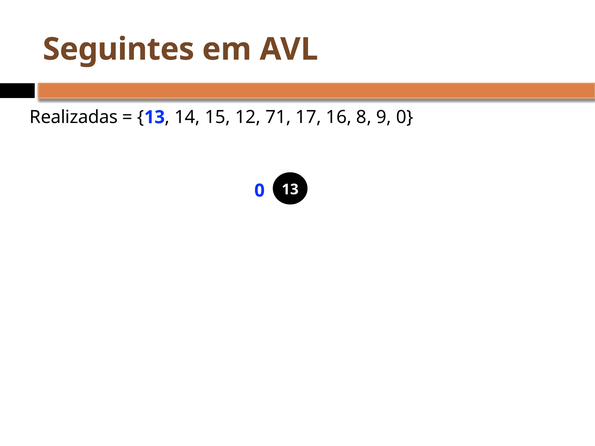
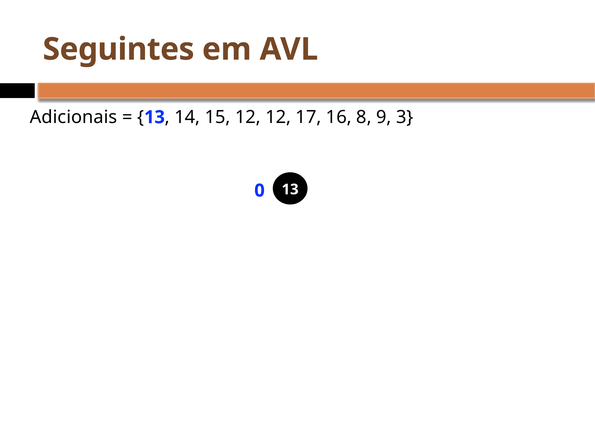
Realizadas: Realizadas -> Adicionais (74, 117)
12 71: 71 -> 12 (278, 117)
9 0: 0 -> 3 (405, 117)
